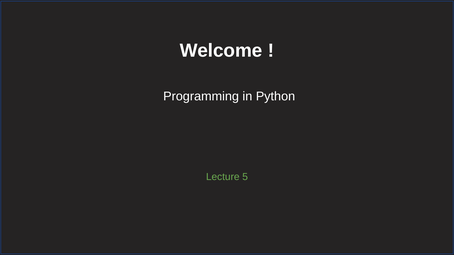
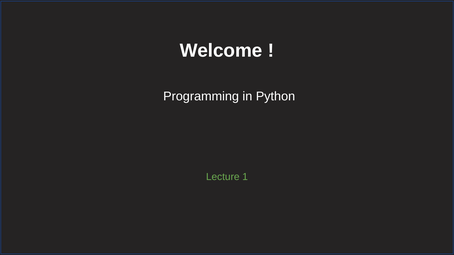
5: 5 -> 1 (245, 177)
